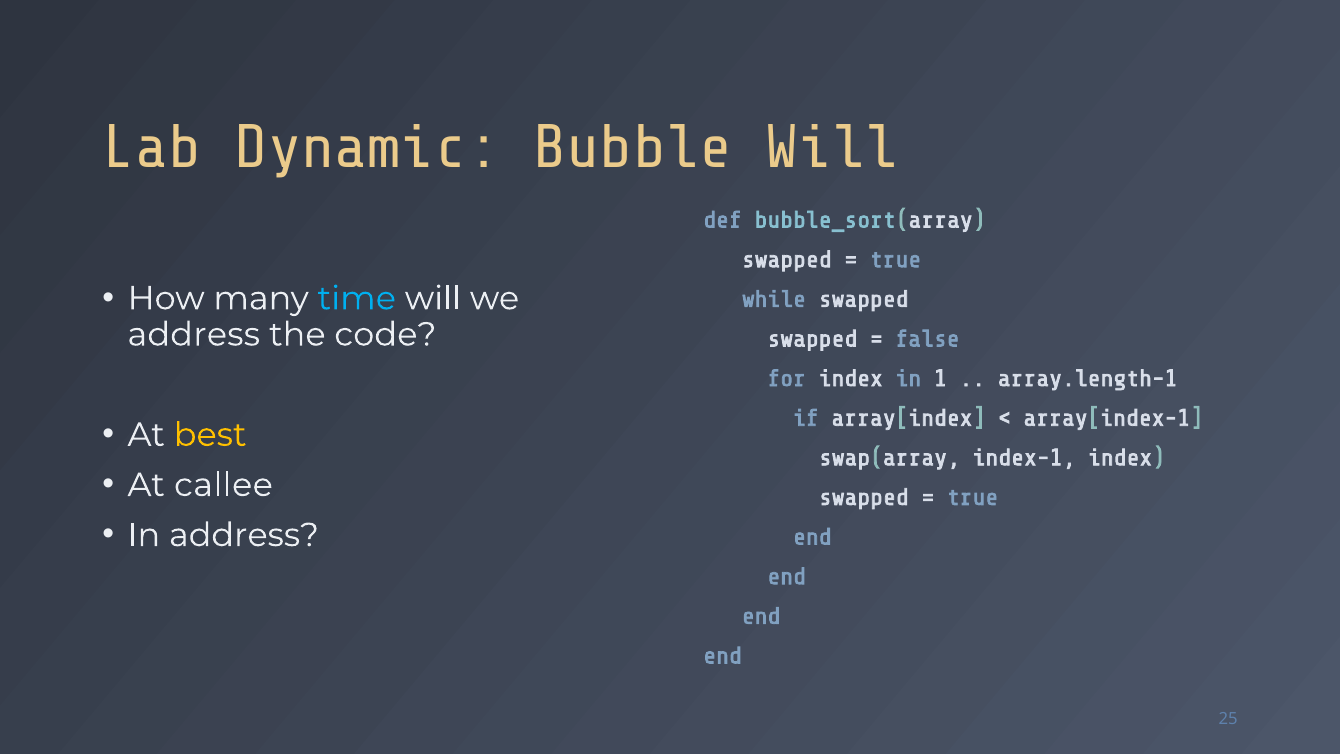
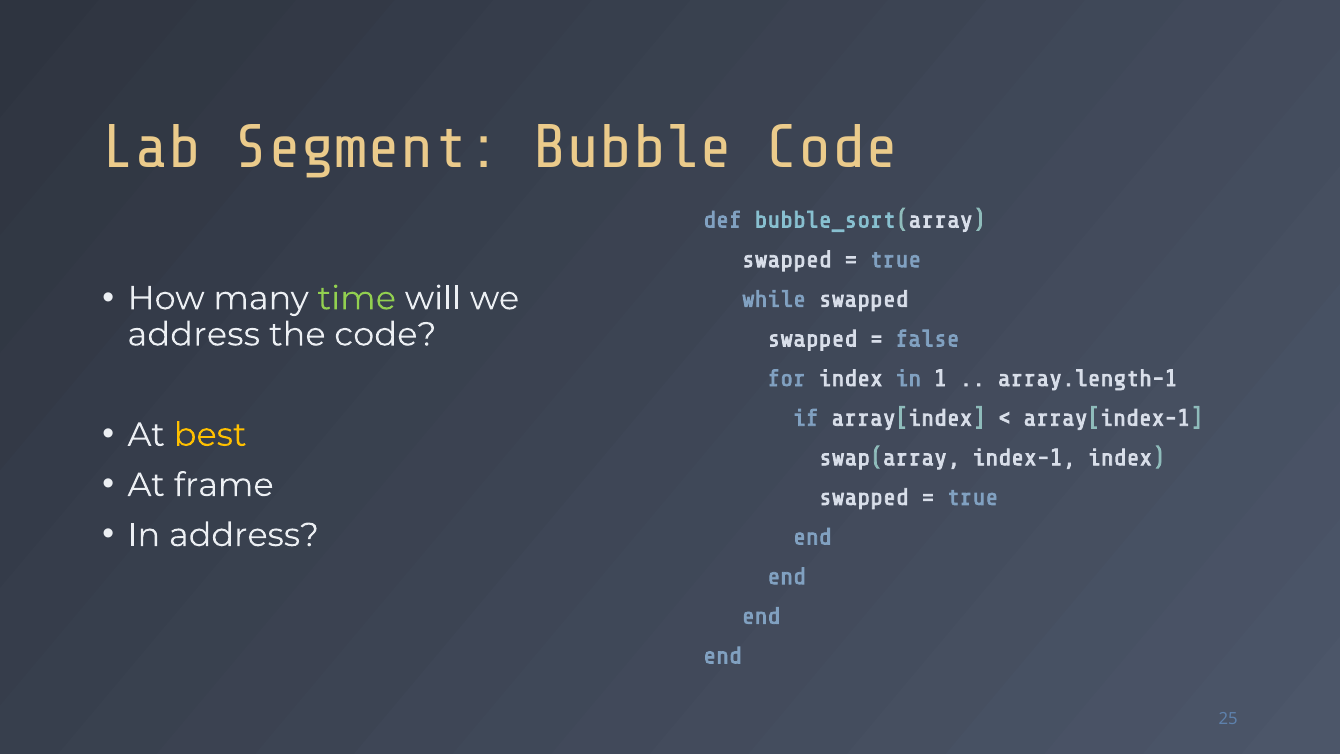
Dynamic: Dynamic -> Segment (368, 147)
Bubble Will: Will -> Code (832, 147)
time colour: light blue -> light green (357, 298)
callee: callee -> frame (224, 485)
